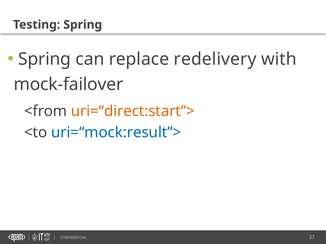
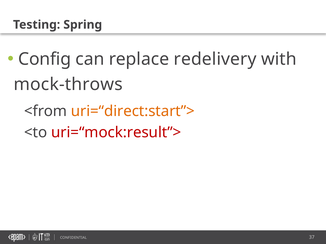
Spring: Spring -> Config (45, 59)
mock-failover: mock-failover -> mock-throws (68, 85)
uri=“mock:result”> colour: blue -> red (116, 133)
